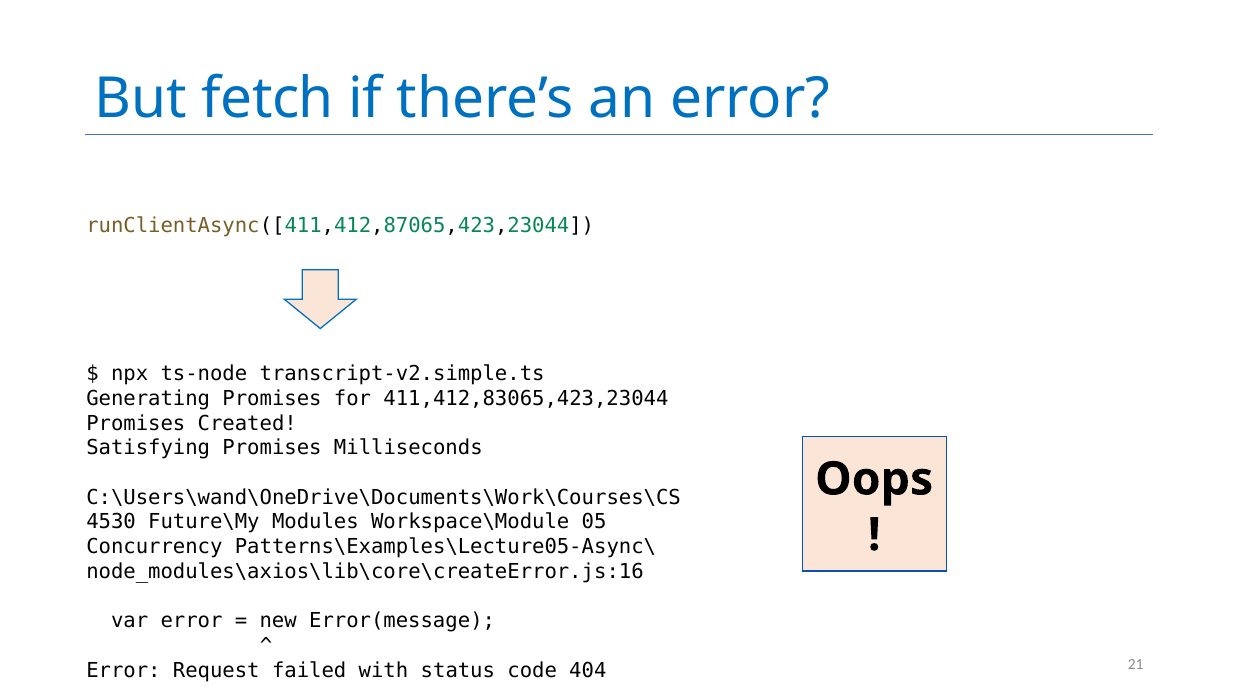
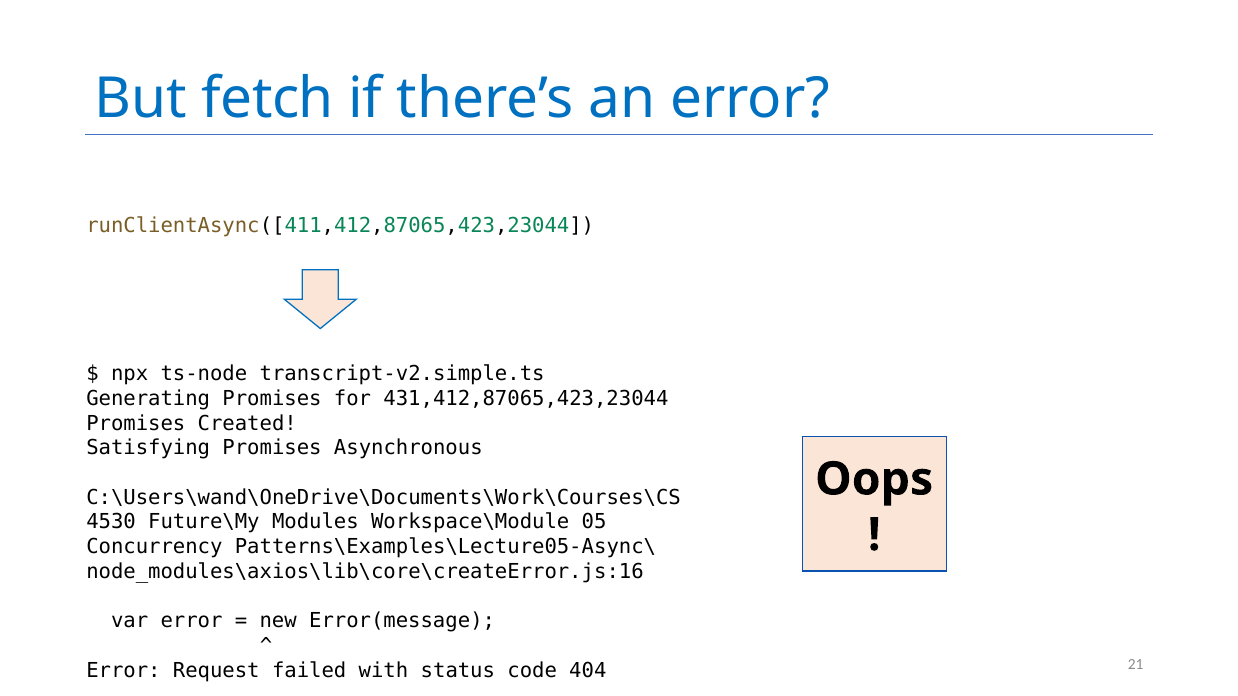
411,412,83065,423,23044: 411,412,83065,423,23044 -> 431,412,87065,423,23044 (526, 399)
Milliseconds: Milliseconds -> Asynchronous (408, 448)
